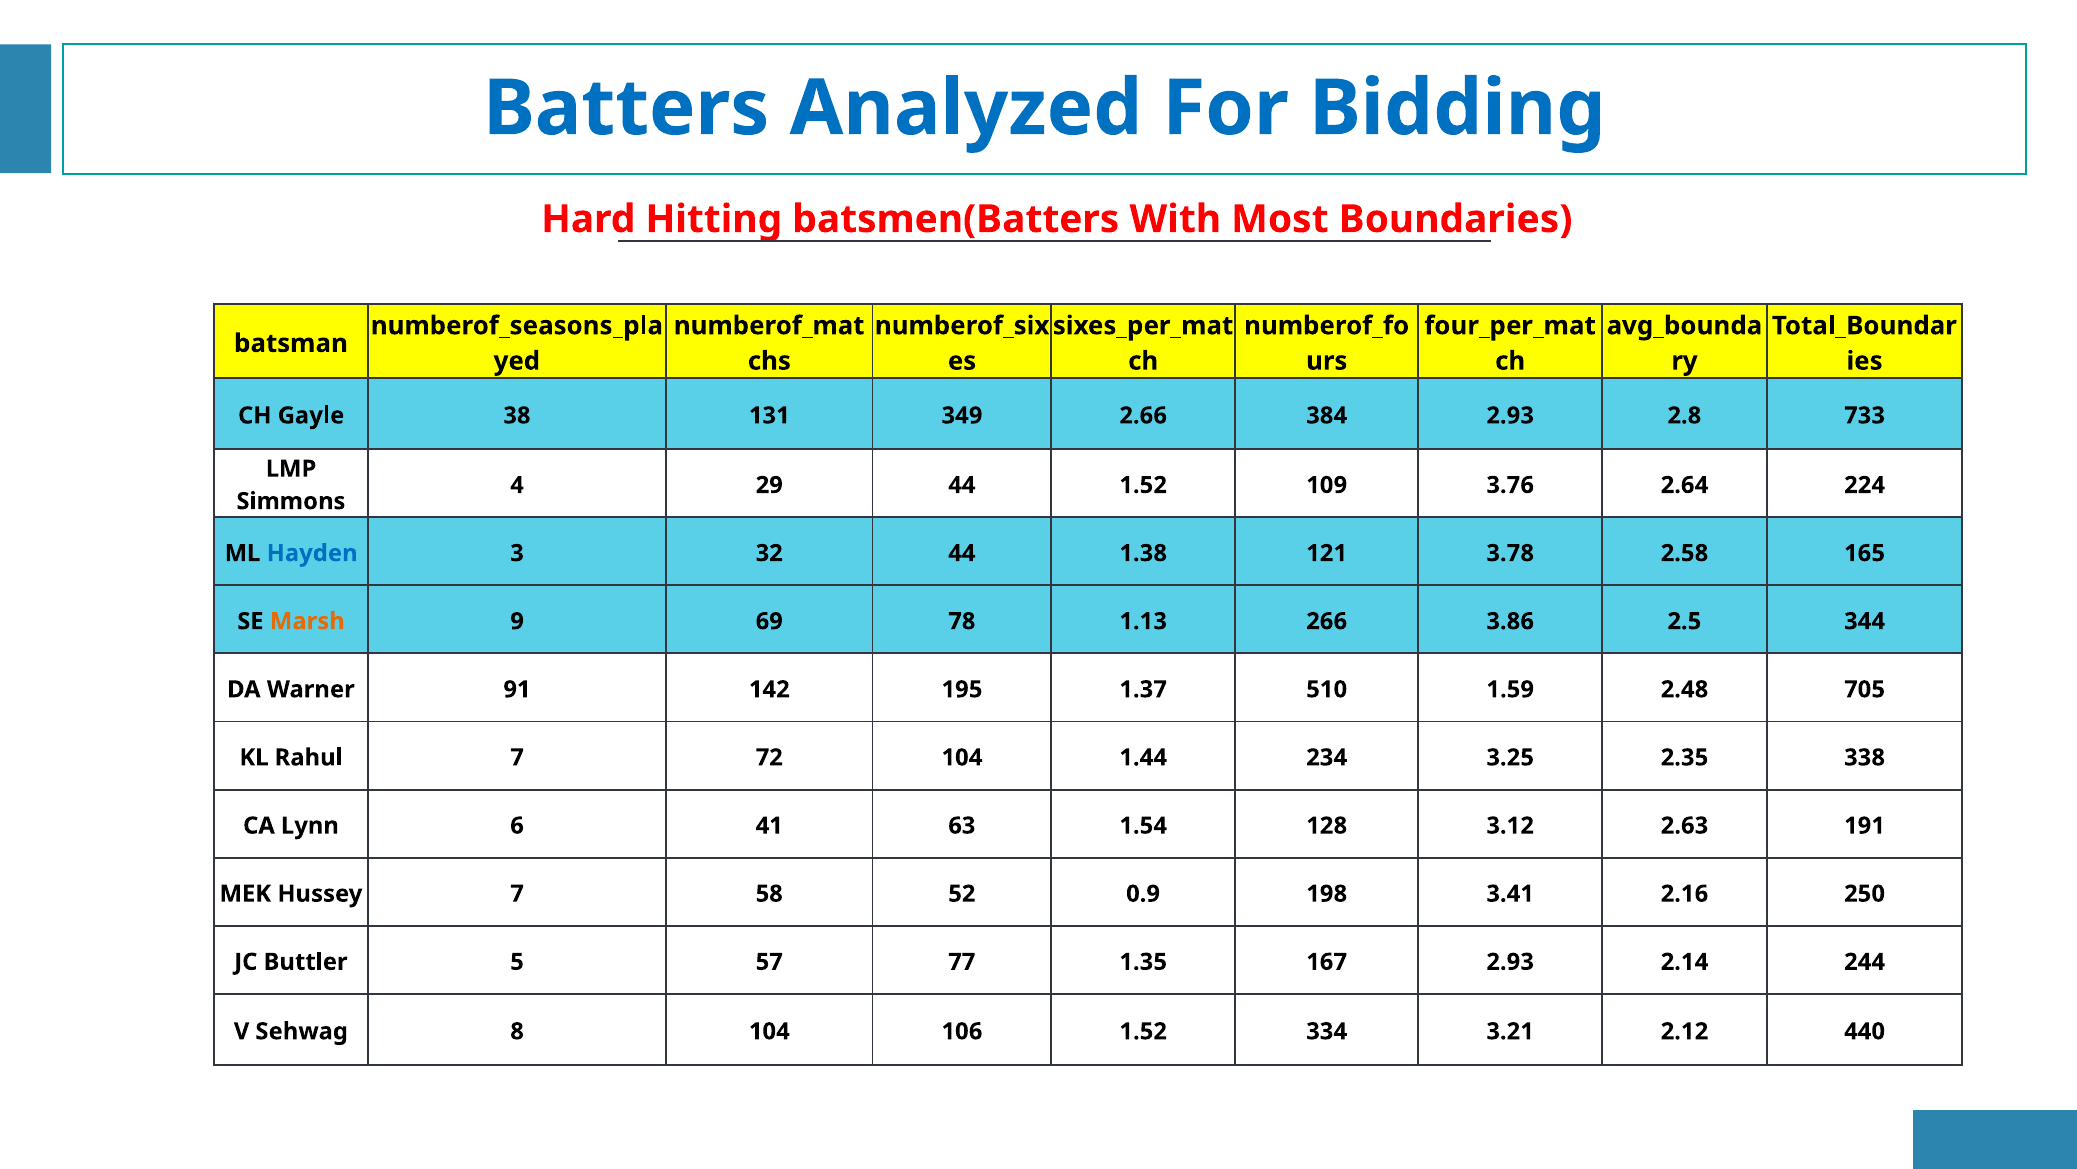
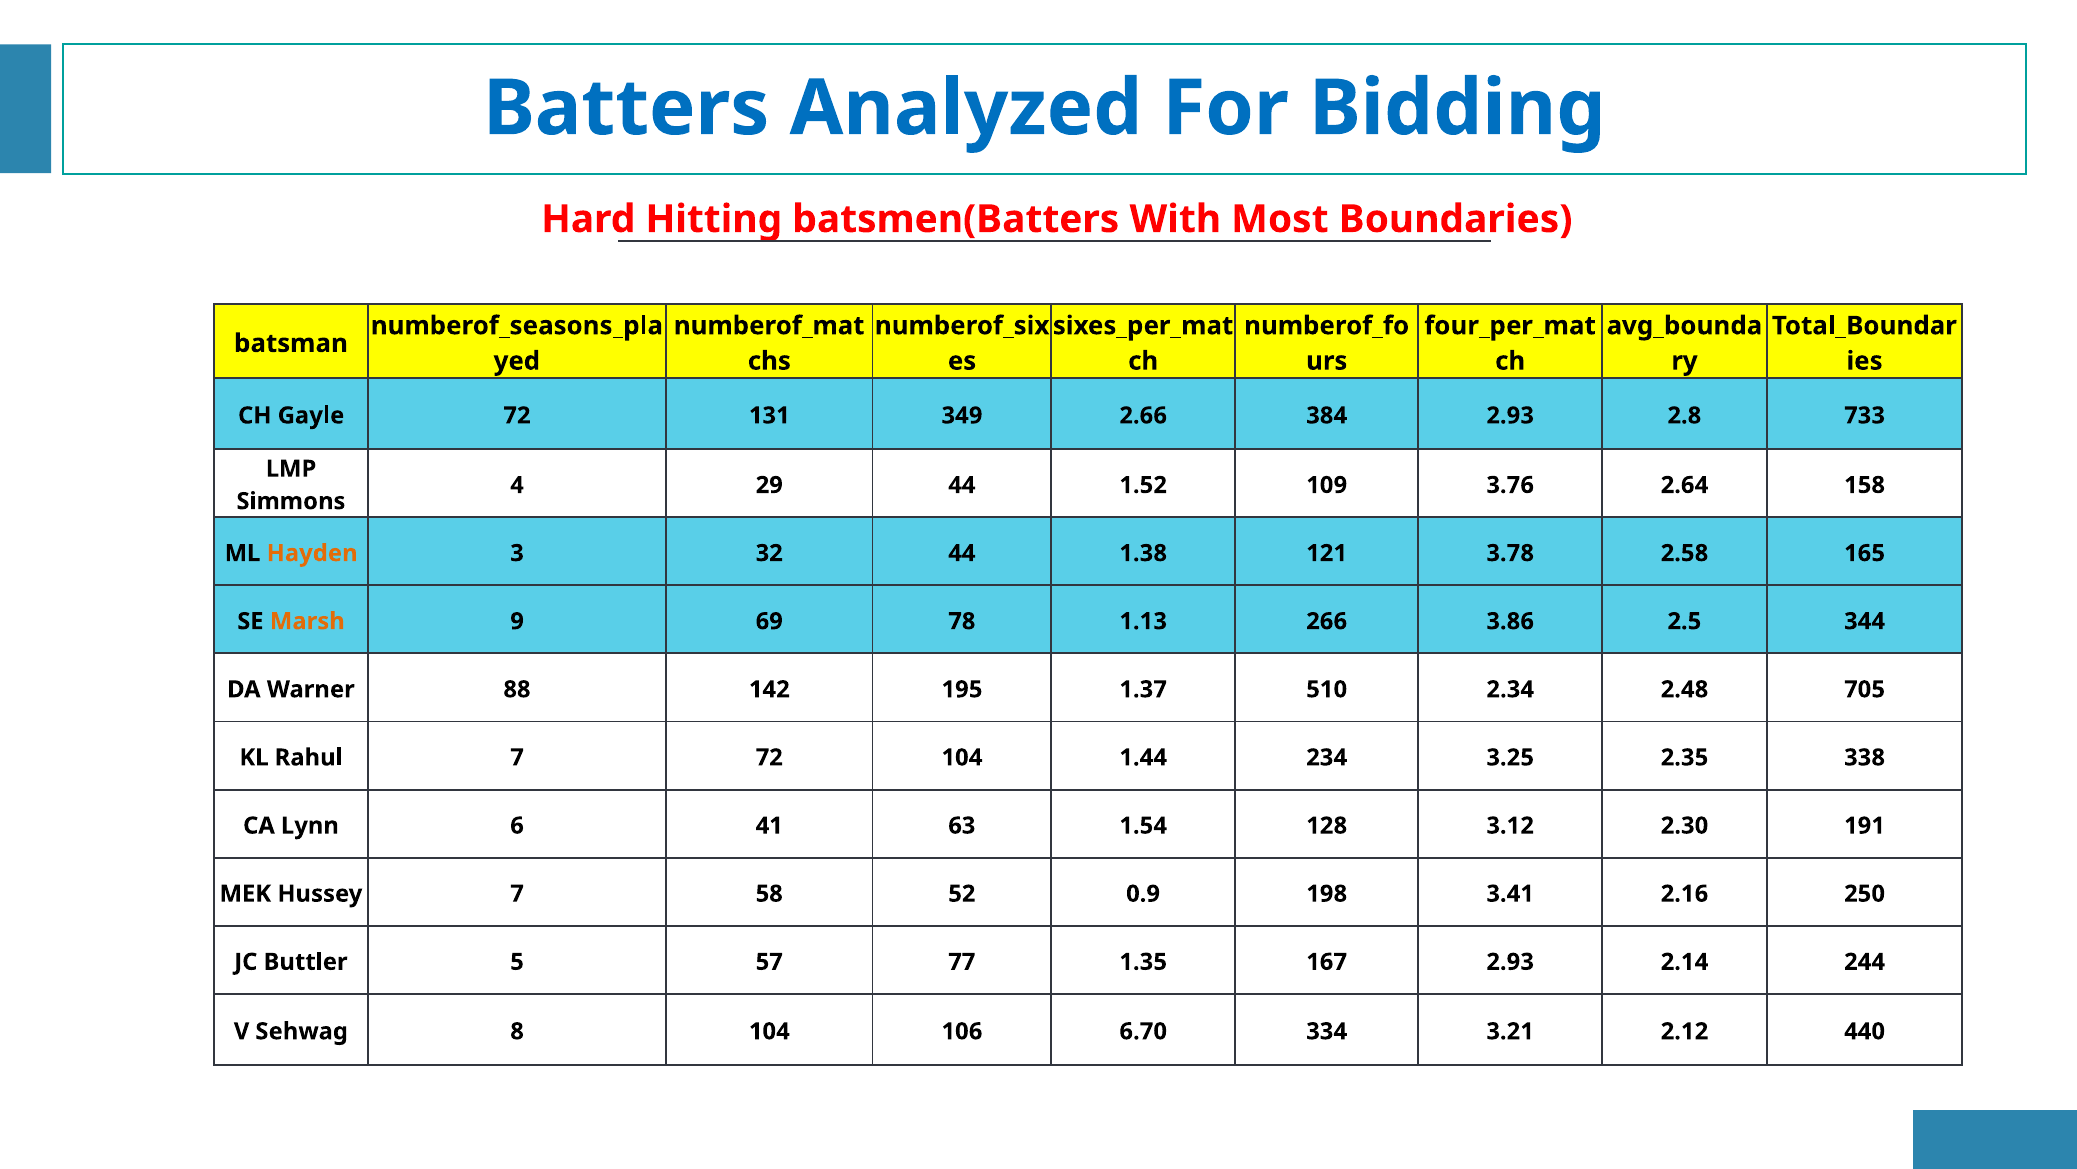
Gayle 38: 38 -> 72 (517, 415)
224: 224 -> 158 (1865, 485)
Hayden colour: blue -> orange (312, 553)
91: 91 -> 88 (517, 689)
1.59: 1.59 -> 2.34 (1510, 689)
2.63: 2.63 -> 2.30 (1684, 825)
106 1.52: 1.52 -> 6.70 (1143, 1031)
